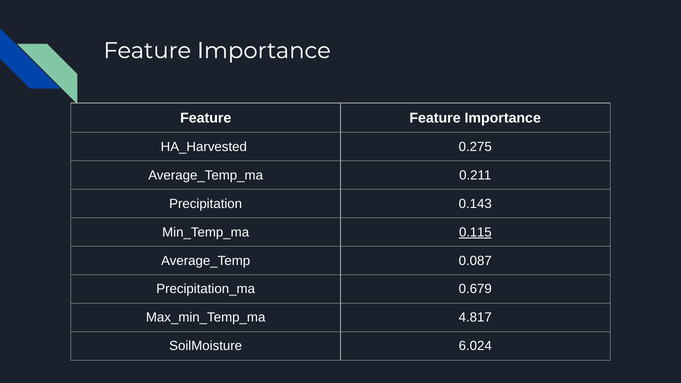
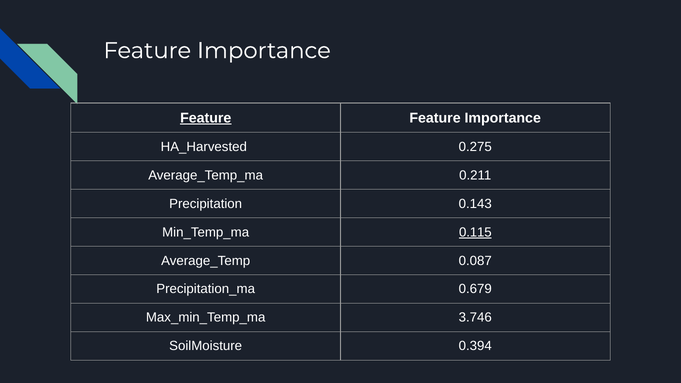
Feature underline: none -> present (206, 118)
4.817: 4.817 -> 3.746 (475, 318)
6.024: 6.024 -> 0.394 (475, 346)
